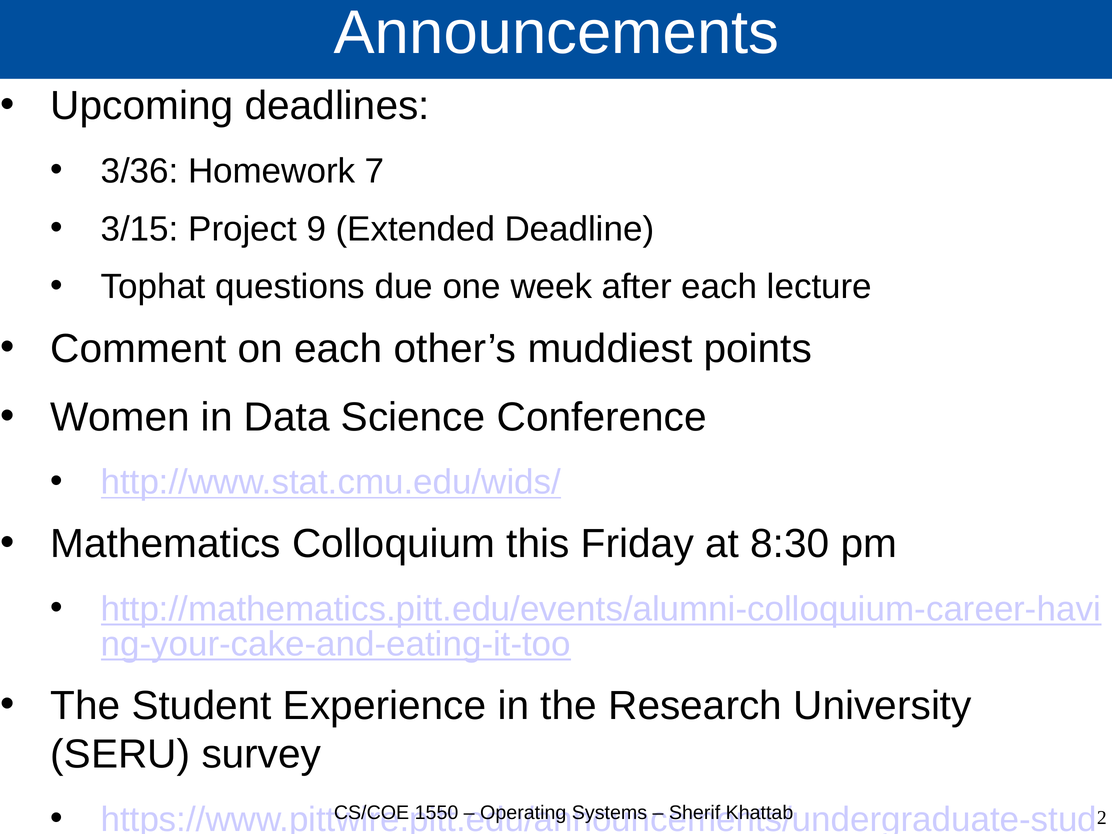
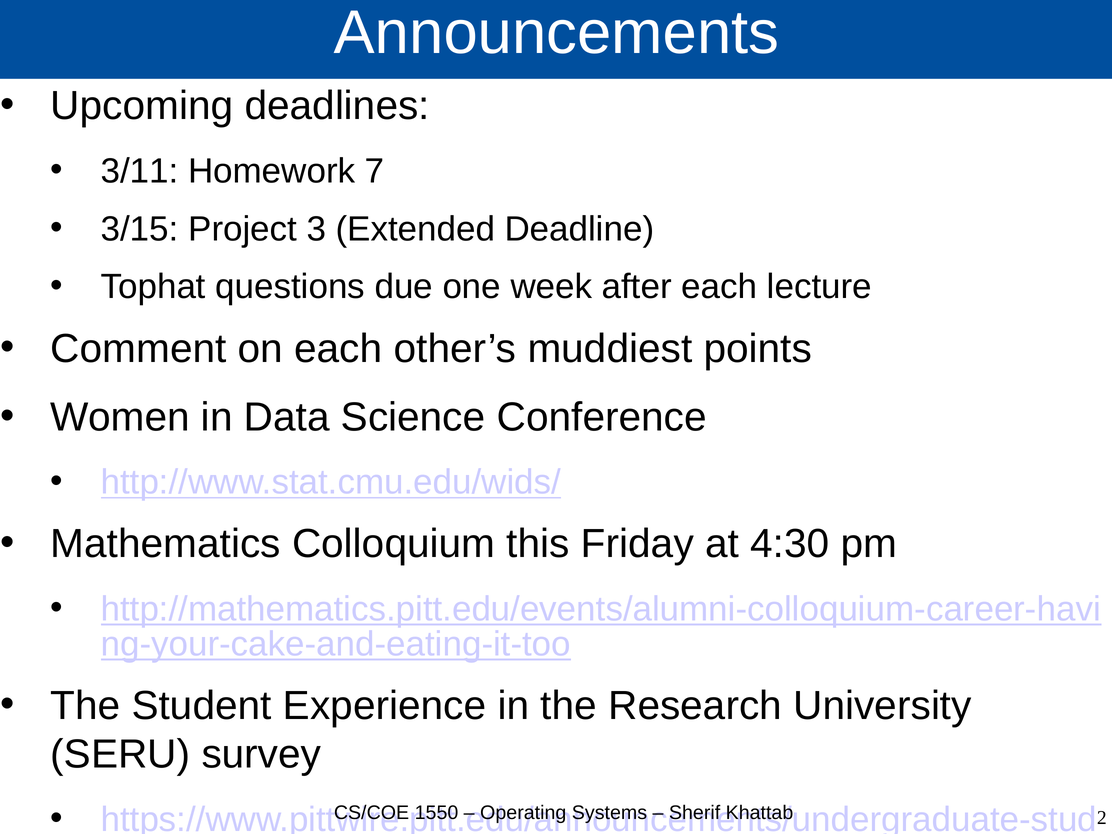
3/36: 3/36 -> 3/11 (140, 171)
9: 9 -> 3 (316, 229)
8:30: 8:30 -> 4:30 (790, 544)
